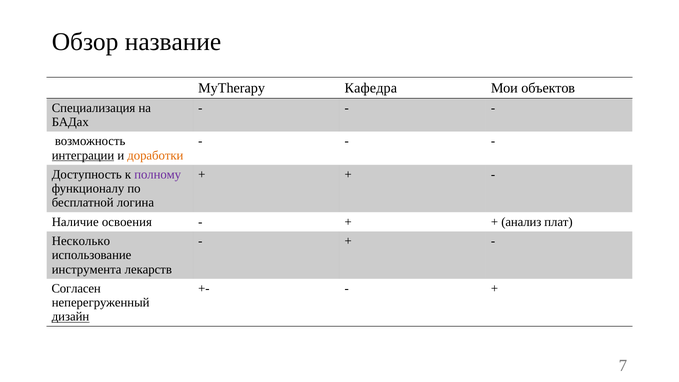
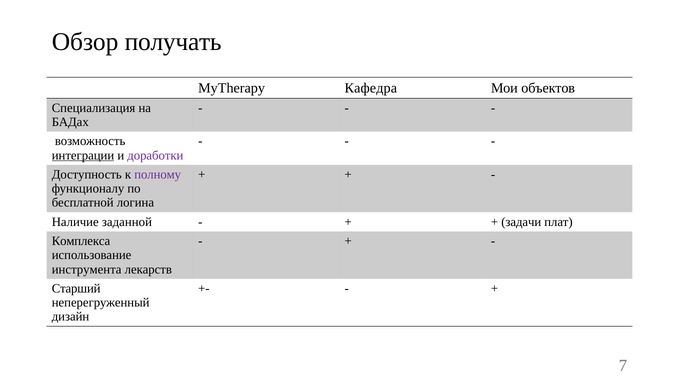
название: название -> получать (173, 42)
доработки colour: orange -> purple (155, 155)
освоения: освоения -> заданной (127, 222)
анализ: анализ -> задачи (521, 222)
Несколько: Несколько -> Комплекса (81, 241)
Согласен: Согласен -> Старший (76, 288)
дизайн underline: present -> none (71, 317)
